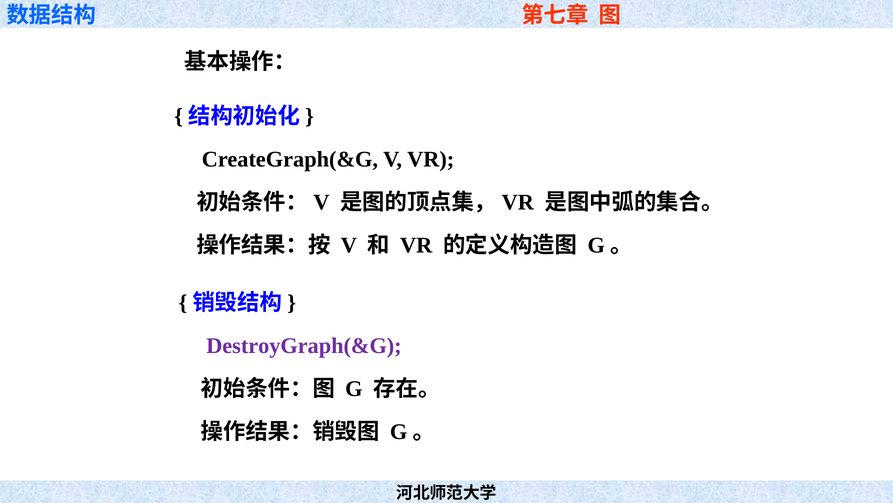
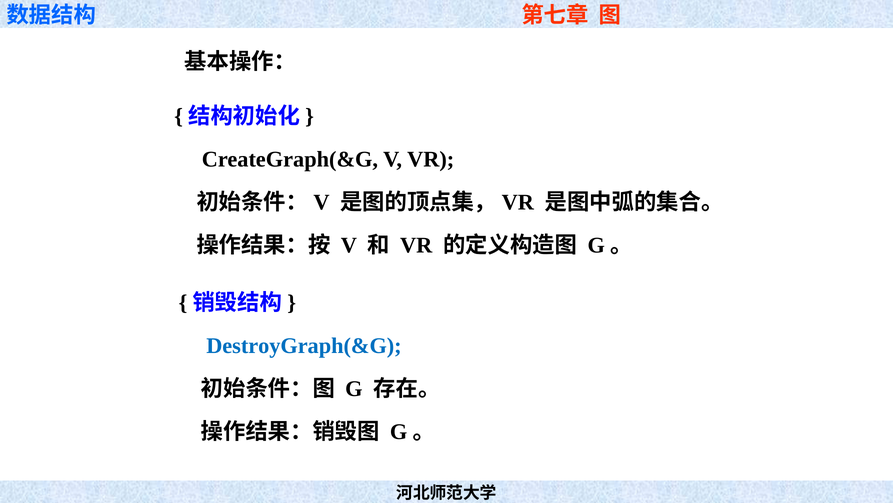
DestroyGraph(&G colour: purple -> blue (304, 345)
